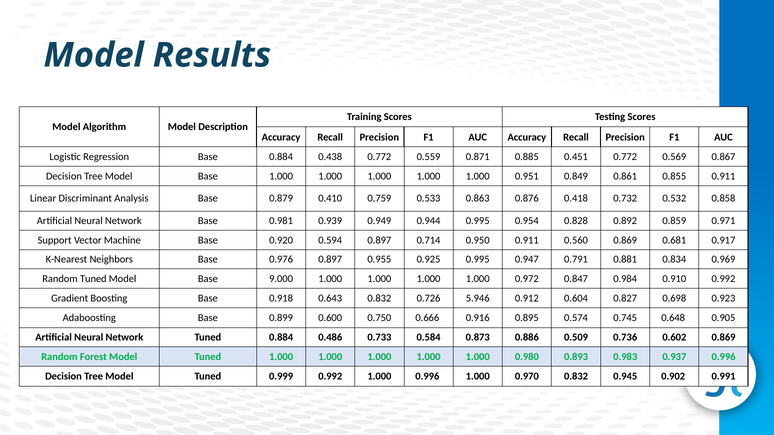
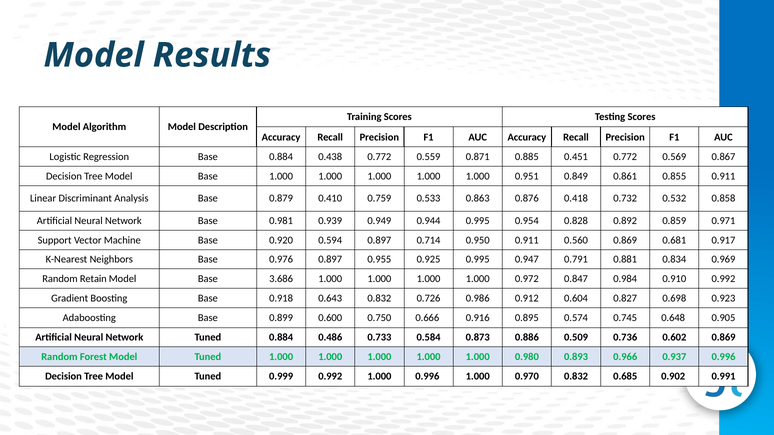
Random Tuned: Tuned -> Retain (93, 279)
9.000: 9.000 -> 3.686 (281, 279)
5.946: 5.946 -> 0.986 (478, 298)
0.983: 0.983 -> 0.966 (625, 357)
0.945: 0.945 -> 0.685 (625, 377)
